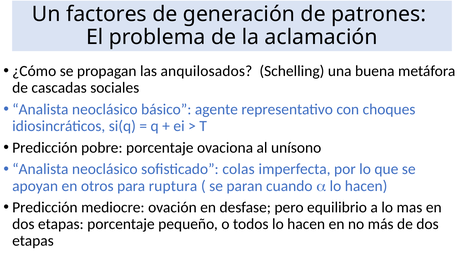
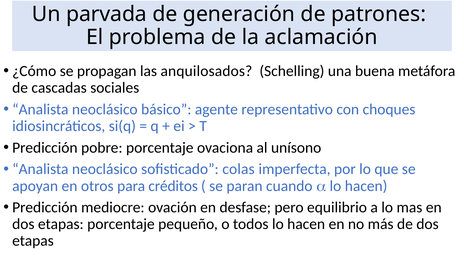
factores: factores -> parvada (106, 14)
ruptura: ruptura -> créditos (173, 186)
